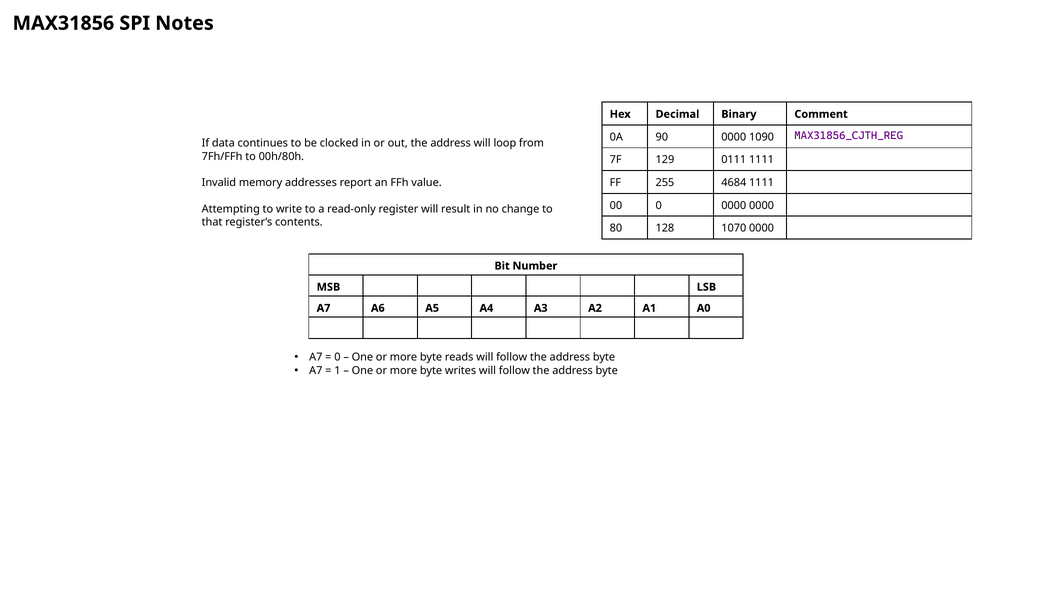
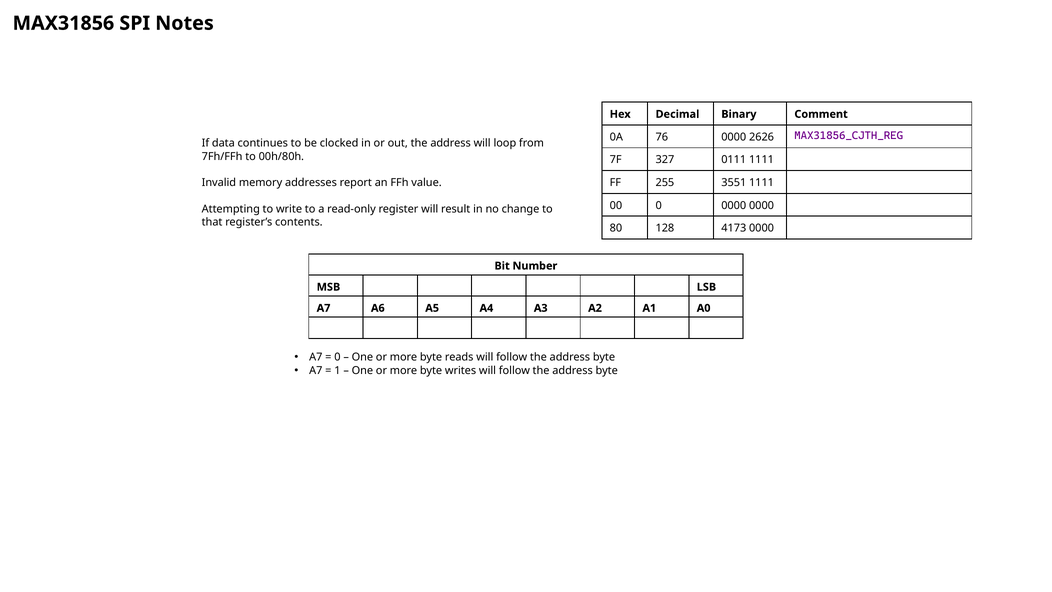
90: 90 -> 76 (662, 137)
1090: 1090 -> 2626 (762, 137)
129: 129 -> 327 (665, 160)
4684: 4684 -> 3551 (734, 183)
1070: 1070 -> 4173 (734, 228)
